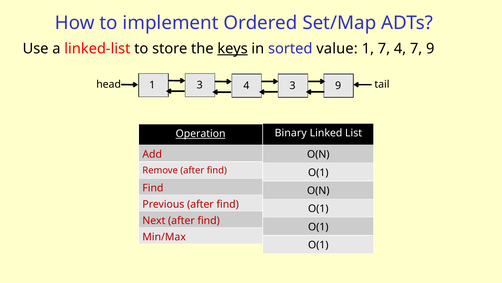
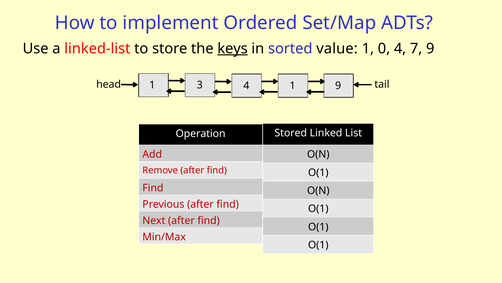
1 7: 7 -> 0 (384, 48)
4 3: 3 -> 1 (293, 85)
Binary: Binary -> Stored (291, 133)
Operation underline: present -> none (201, 134)
